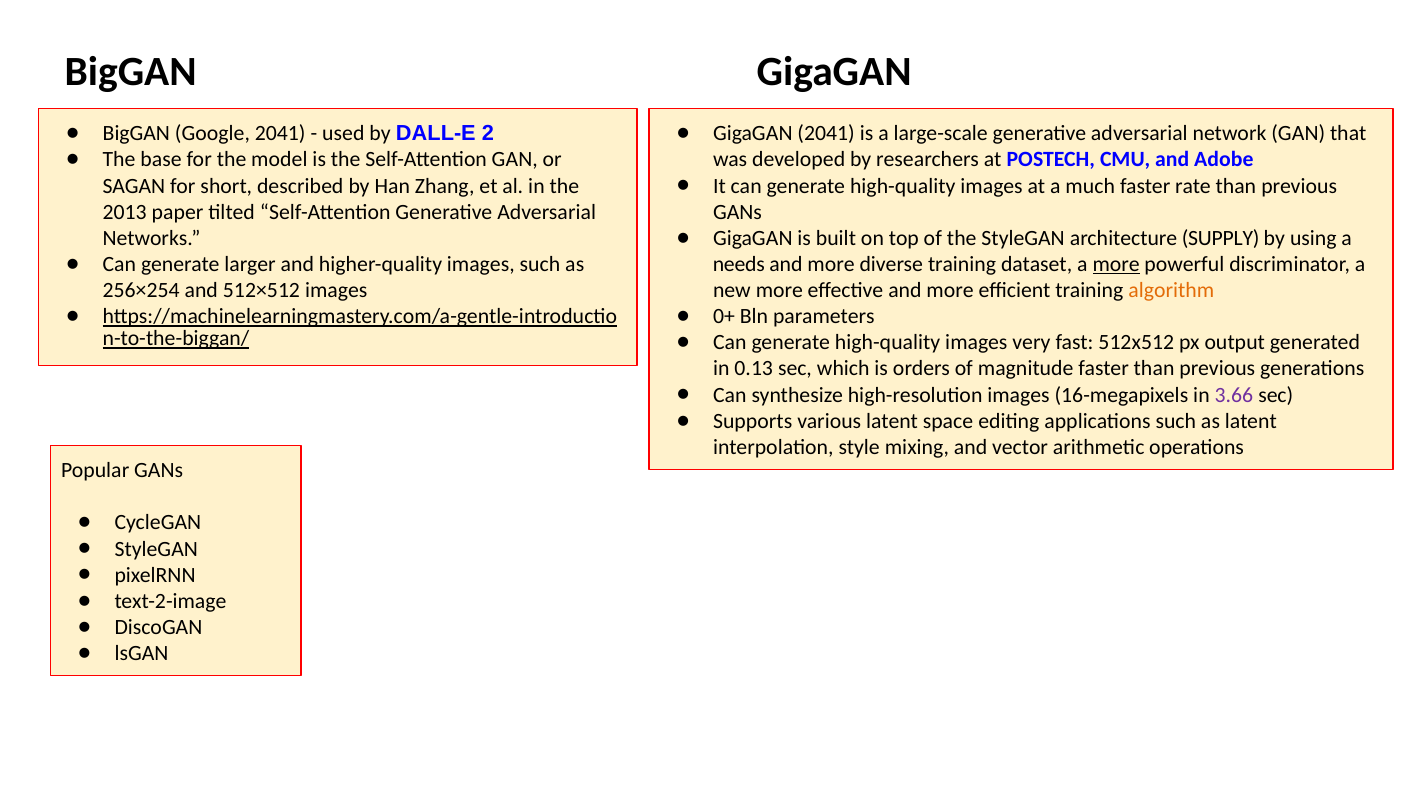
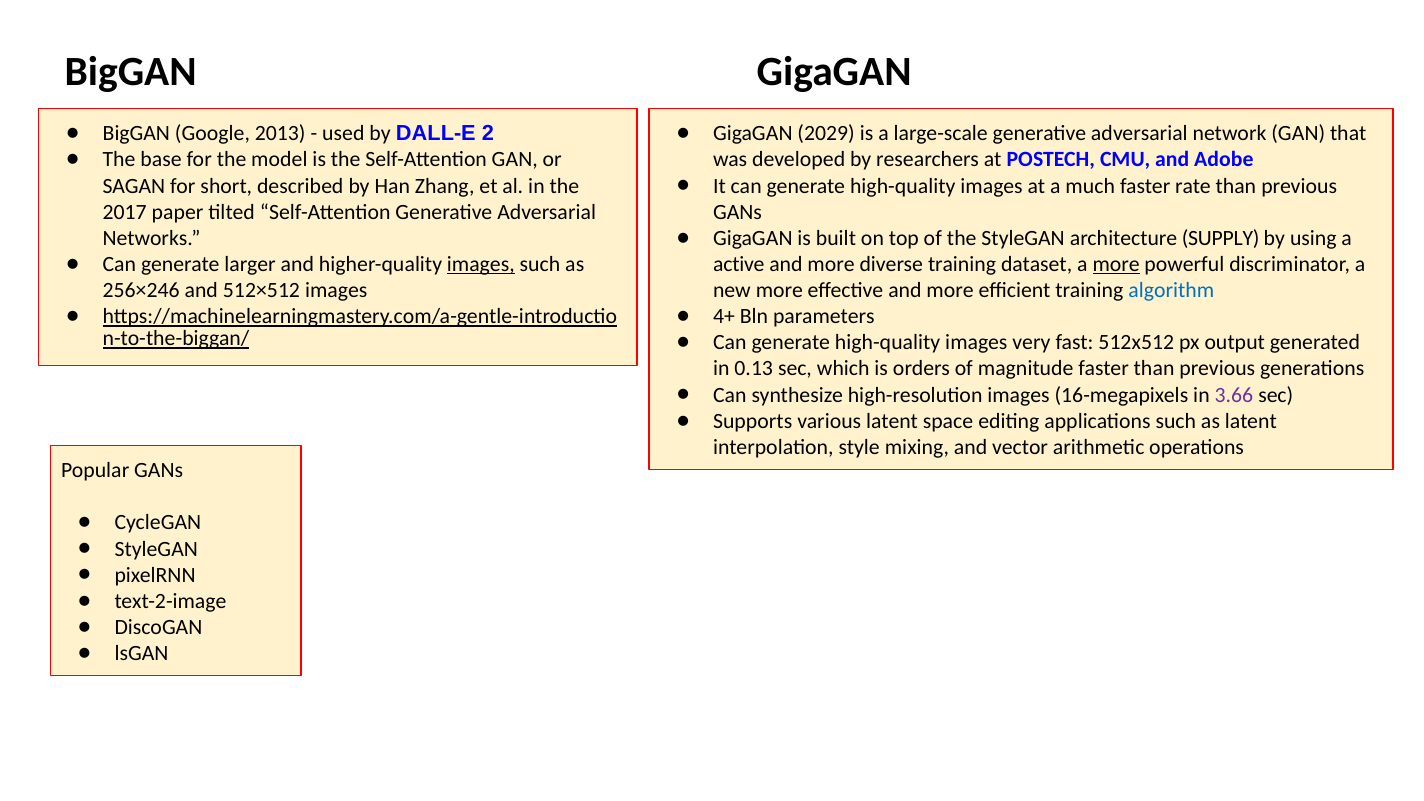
Google 2041: 2041 -> 2013 (280, 134)
GigaGAN 2041: 2041 -> 2029 (826, 134)
2013: 2013 -> 2017 (125, 212)
images underline: none -> present (481, 264)
needs: needs -> active (739, 264)
256×254: 256×254 -> 256×246 (141, 290)
algorithm colour: orange -> blue (1171, 290)
0+: 0+ -> 4+ (724, 317)
